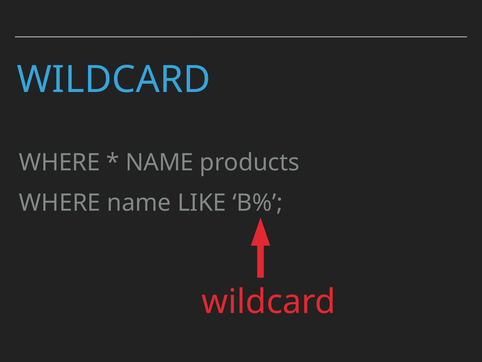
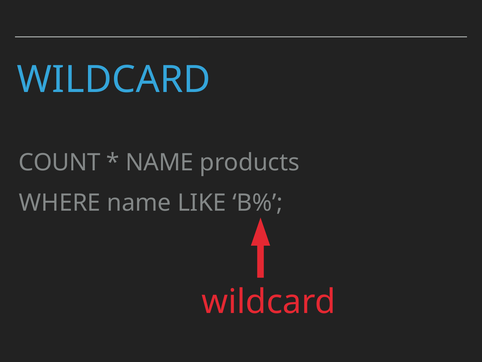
WHERE: WHERE -> COUNT (60, 162)
